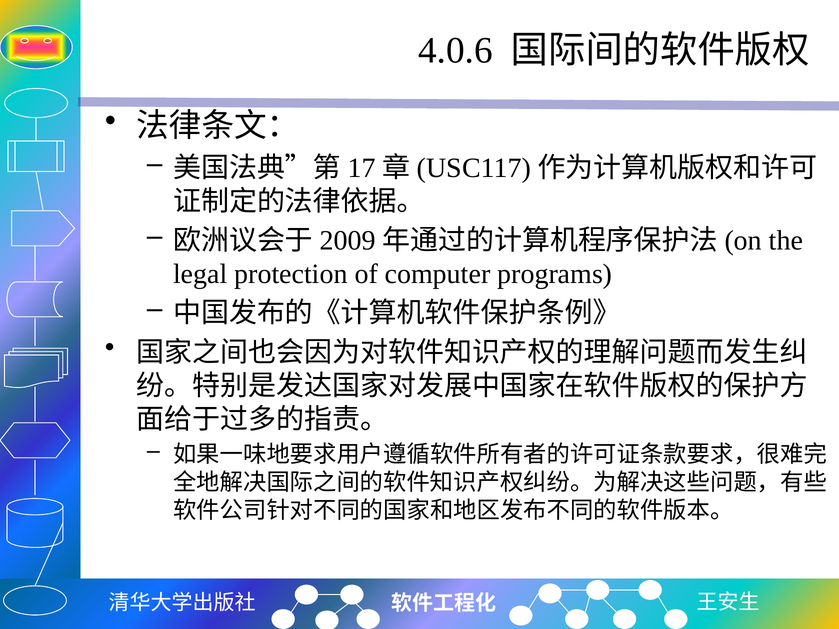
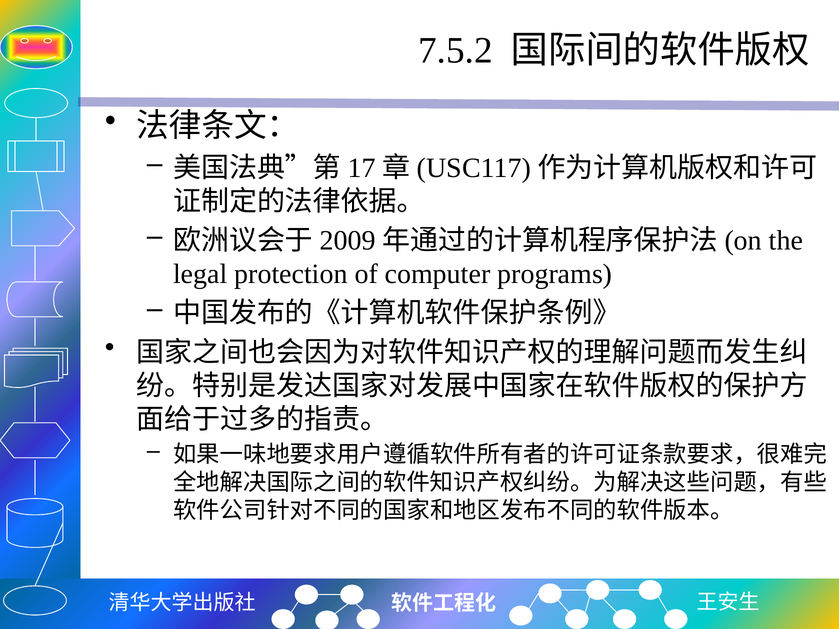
4.0.6: 4.0.6 -> 7.5.2 (455, 50)
